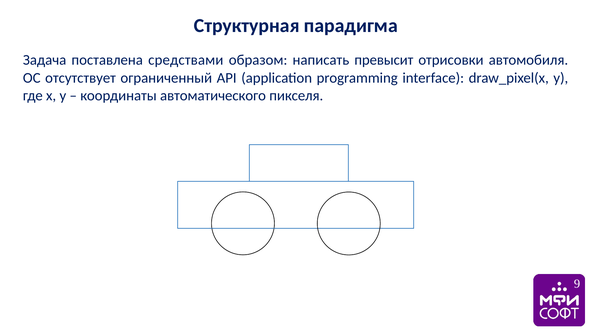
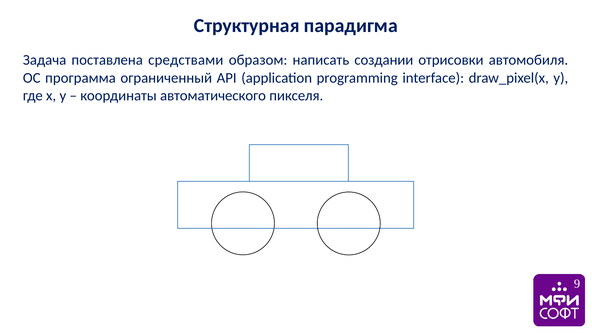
превысит: превысит -> создании (384, 60)
отсутствует: отсутствует -> программа (80, 78)
